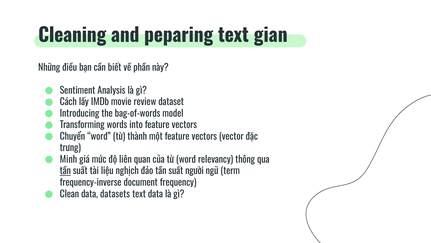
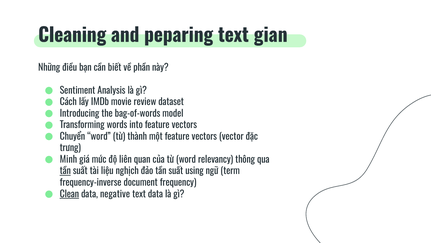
người: người -> using (194, 171)
Clean underline: none -> present (69, 194)
datasets: datasets -> negative (115, 194)
